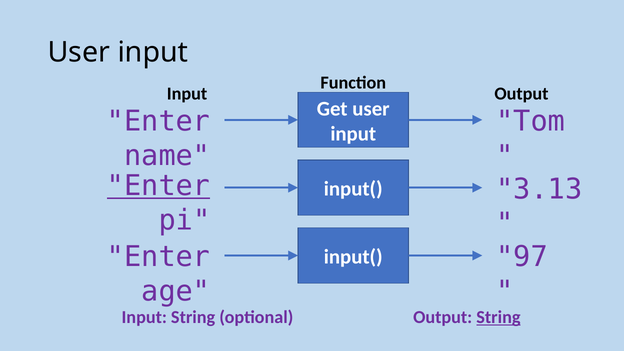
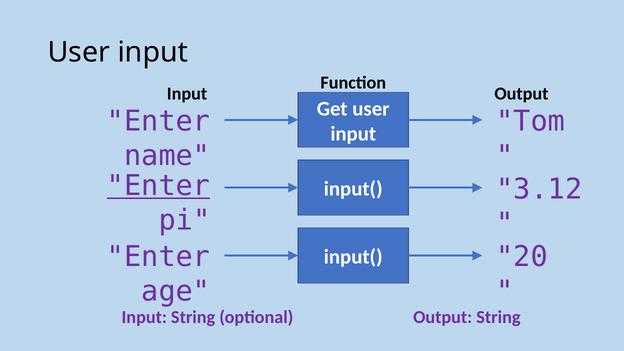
3.13: 3.13 -> 3.12 (539, 189)
97: 97 -> 20 (522, 257)
String underline: present -> none (498, 317)
